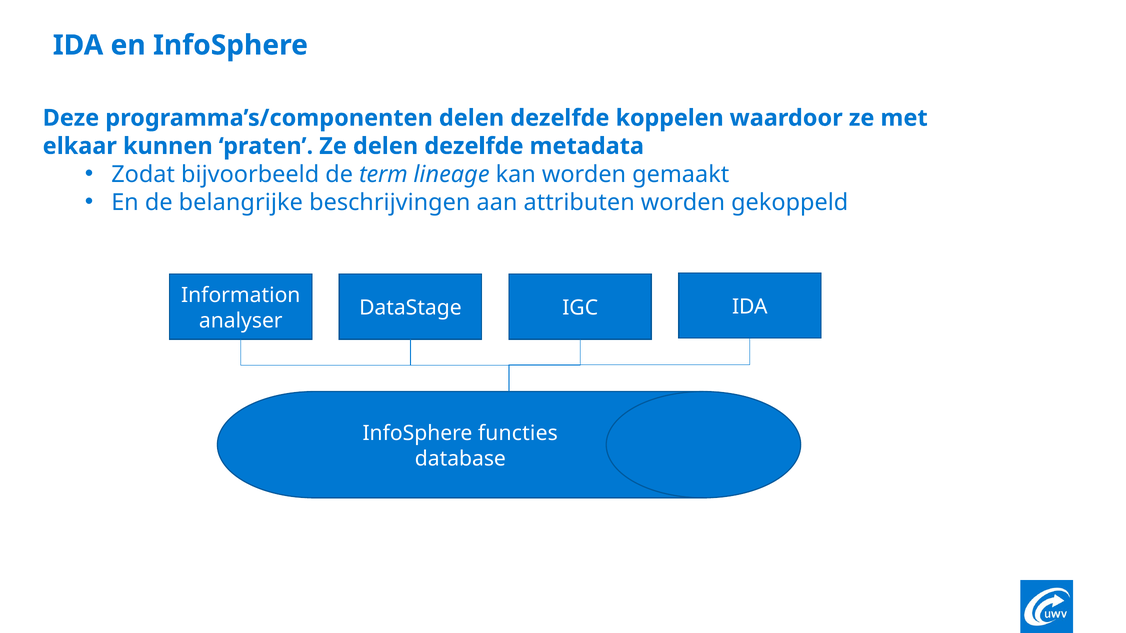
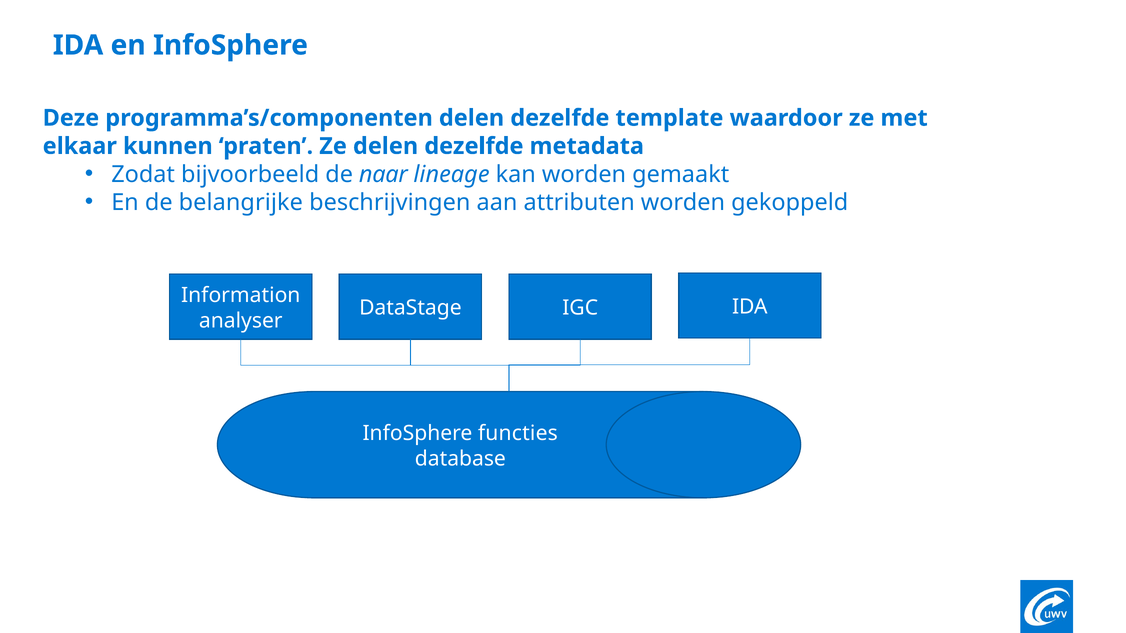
koppelen: koppelen -> template (669, 118)
term: term -> naar (383, 174)
